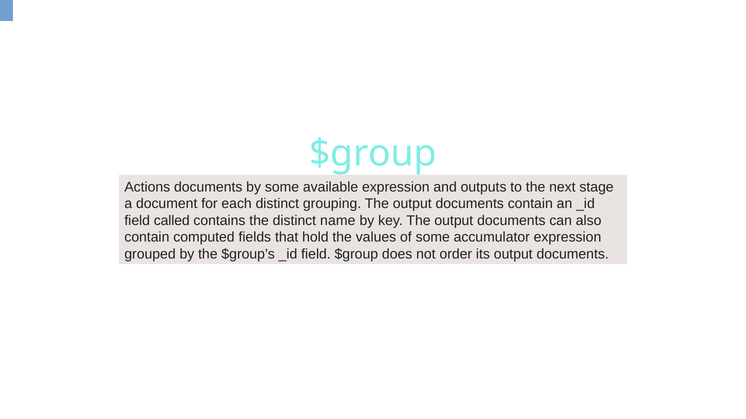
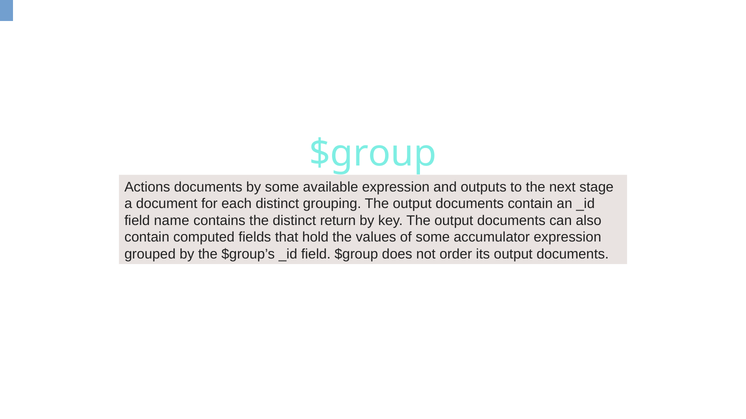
called: called -> name (172, 221)
name: name -> return (338, 221)
